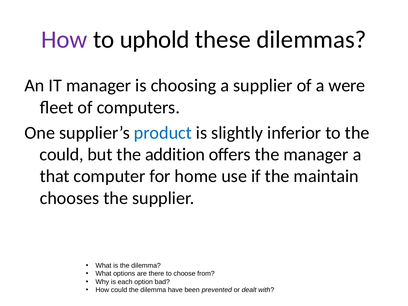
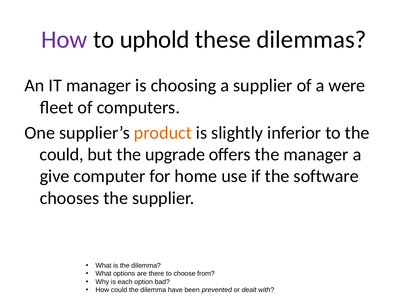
product colour: blue -> orange (163, 133)
addition: addition -> upgrade (175, 155)
that: that -> give (55, 176)
maintain: maintain -> software (326, 176)
